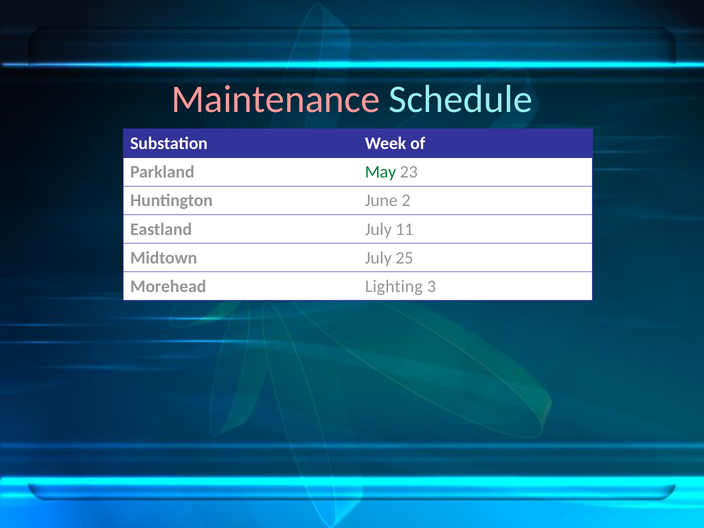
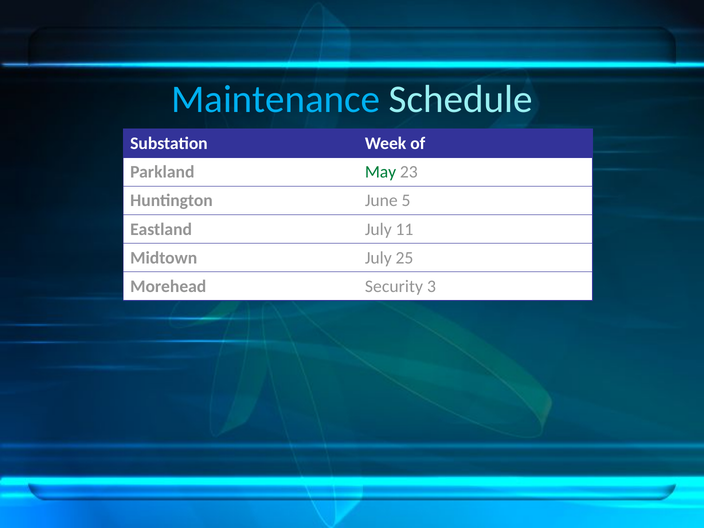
Maintenance colour: pink -> light blue (276, 100)
2: 2 -> 5 (406, 201)
Lighting: Lighting -> Security (394, 286)
